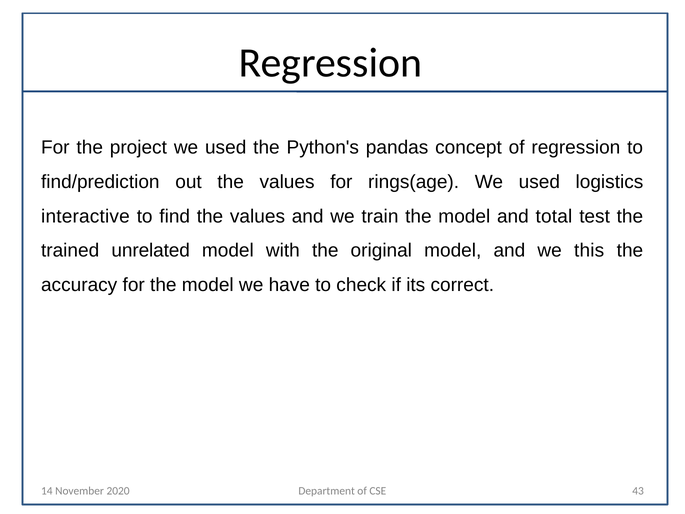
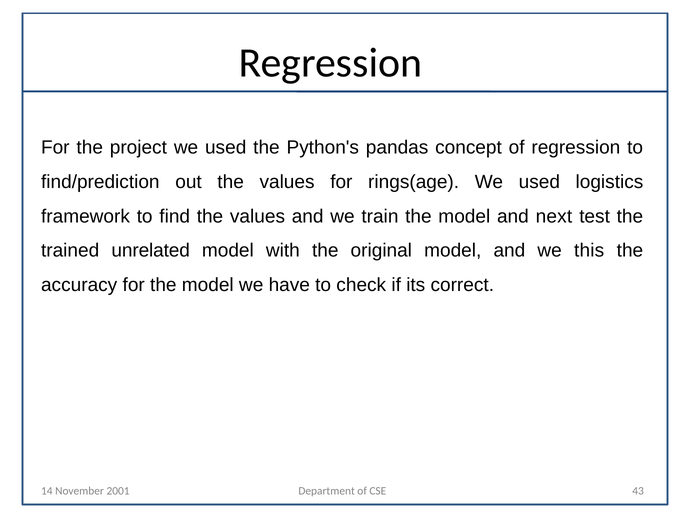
interactive: interactive -> framework (86, 216)
total: total -> next (554, 216)
2020: 2020 -> 2001 (118, 491)
